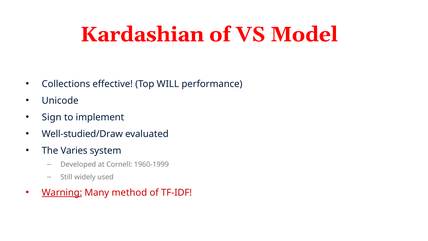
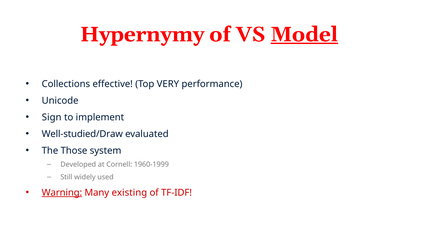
Kardashian: Kardashian -> Hypernymy (142, 34)
Model underline: none -> present (304, 34)
WILL: WILL -> VERY (168, 84)
Varies: Varies -> Those (74, 150)
method: method -> existing (129, 192)
